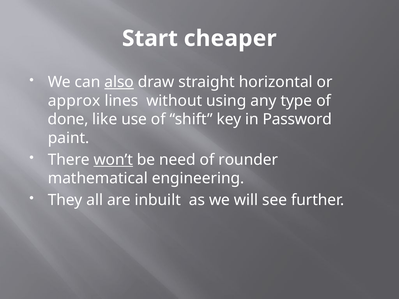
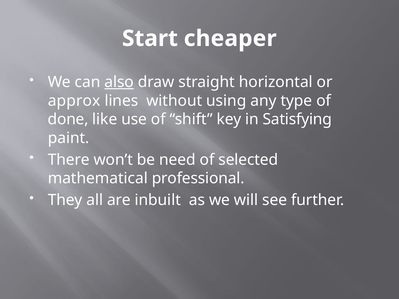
Password: Password -> Satisfying (297, 119)
won’t underline: present -> none (113, 160)
rounder: rounder -> selected (248, 160)
engineering: engineering -> professional (198, 178)
